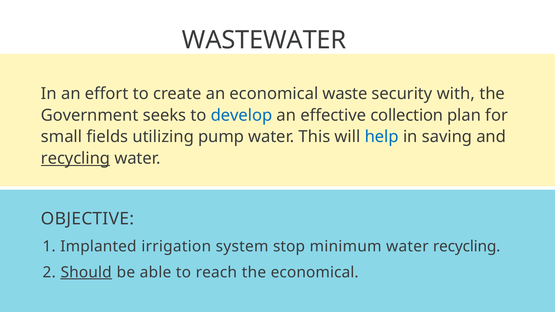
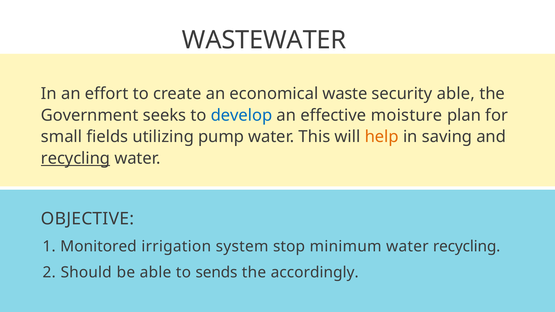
security with: with -> able (456, 94)
collection: collection -> moisture (407, 115)
help colour: blue -> orange (382, 137)
Implanted: Implanted -> Monitored (98, 247)
Should underline: present -> none (86, 273)
reach: reach -> sends (216, 273)
the economical: economical -> accordingly (315, 273)
